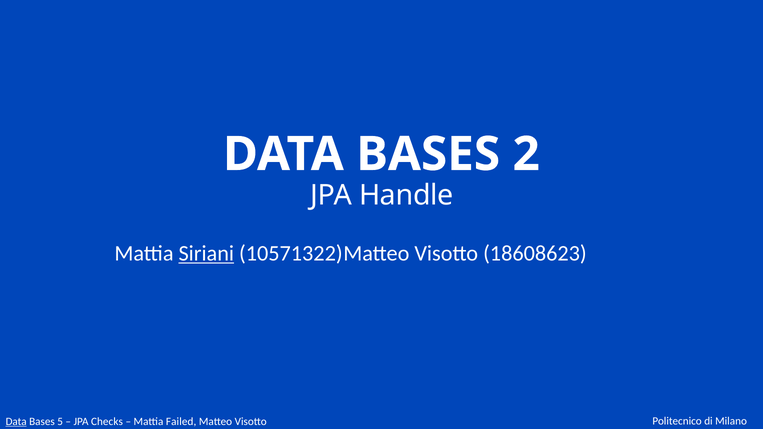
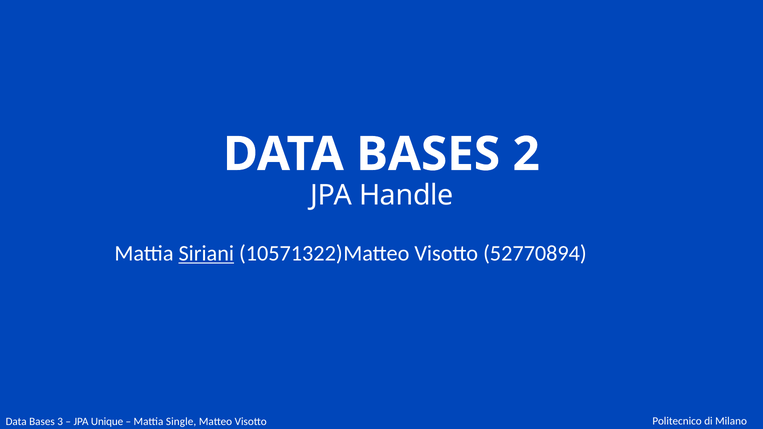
18608623: 18608623 -> 52770894 (535, 254)
Data underline: present -> none (16, 422)
5: 5 -> 3 (60, 422)
Checks: Checks -> Unique (107, 422)
Failed: Failed -> Single (181, 422)
